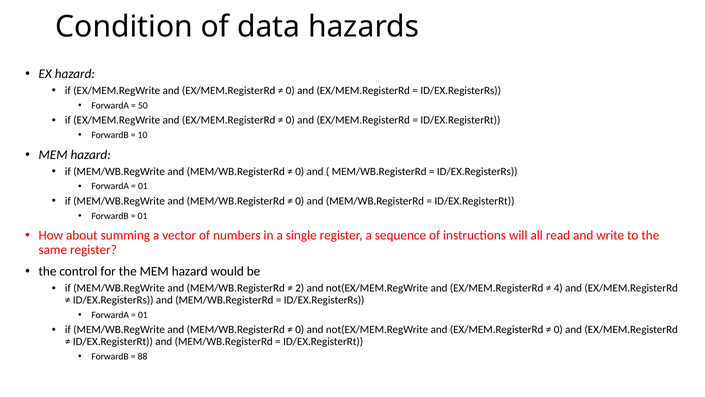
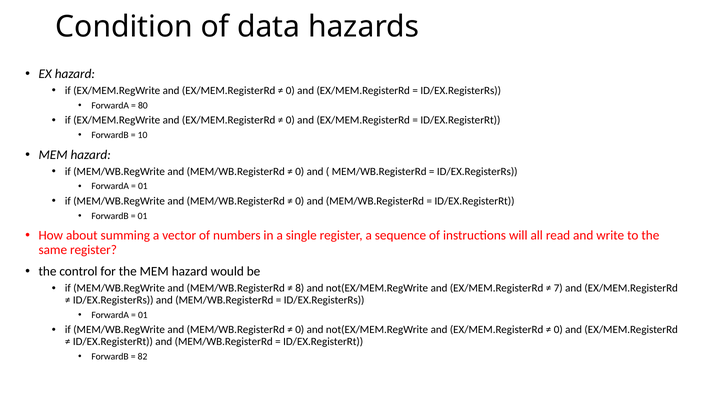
50: 50 -> 80 (143, 105)
2: 2 -> 8 (300, 288)
4: 4 -> 7 (558, 288)
88: 88 -> 82 (143, 356)
